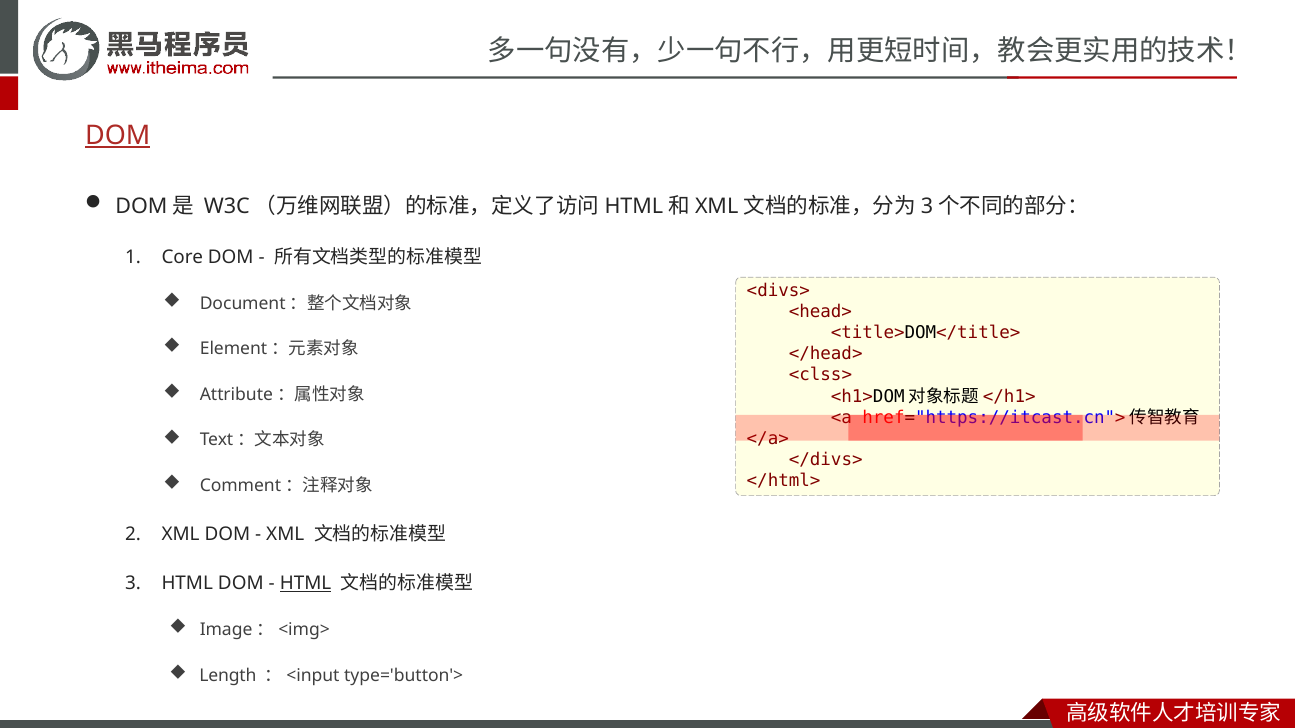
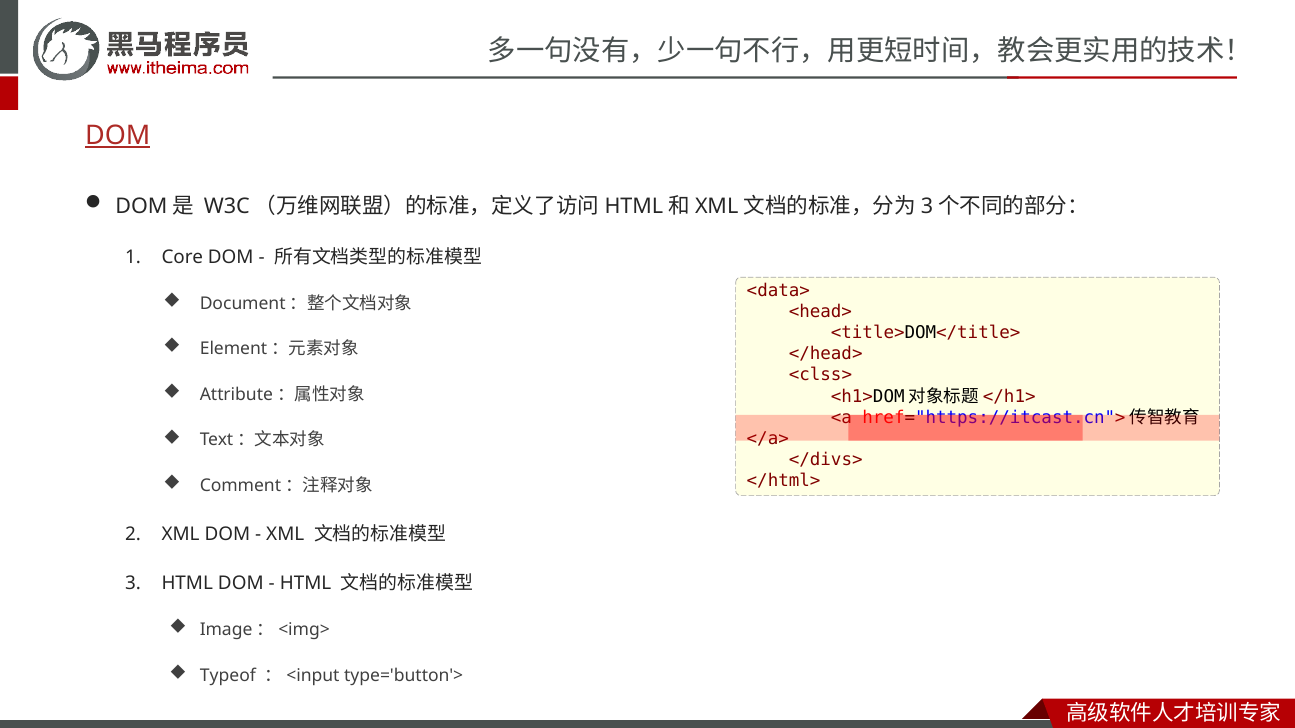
<divs>: <divs> -> <data> (778, 291)
HTML underline: present -> none (306, 584)
Length: Length -> Typeof (228, 676)
